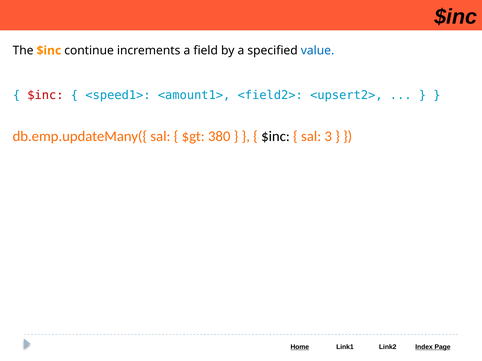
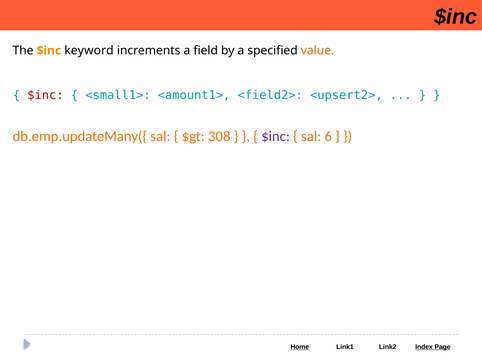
continue: continue -> keyword (89, 51)
value colour: blue -> orange (318, 51)
<speed1>: <speed1> -> <small1> (118, 95)
380: 380 -> 308 (219, 136)
$inc colour: black -> purple (276, 136)
3: 3 -> 6 (328, 136)
